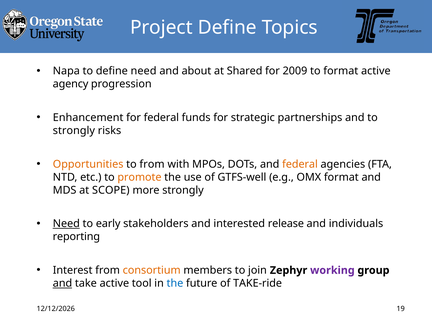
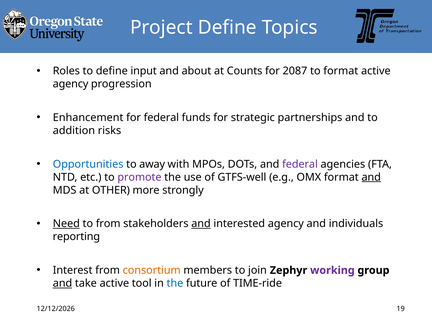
Napa: Napa -> Roles (66, 71)
define need: need -> input (144, 71)
Shared: Shared -> Counts (245, 71)
2009: 2009 -> 2087 (295, 71)
strongly: strongly -> addition (74, 131)
Opportunities colour: orange -> blue (88, 164)
to from: from -> away (152, 164)
federal colour: orange -> purple (300, 164)
promote colour: orange -> purple (139, 177)
and underline: none -> present (371, 177)
SCOPE: SCOPE -> OTHER (111, 190)
to early: early -> from (108, 224)
and underline: none -> present (201, 224)
interested release: release -> agency (286, 224)
TAKE-ride: TAKE-ride -> TIME-ride (258, 283)
